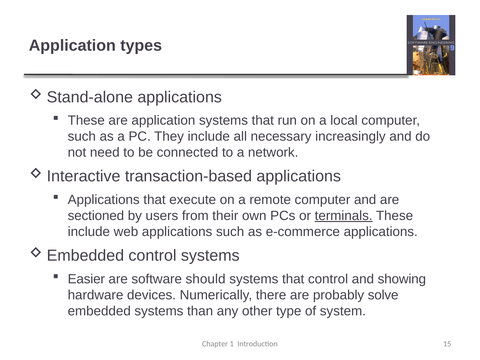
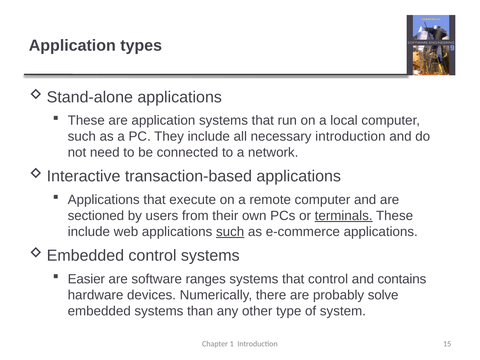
necessary increasingly: increasingly -> introduction (350, 137)
such underline: none -> present (230, 232)
should: should -> ranges (206, 279)
showing: showing -> contains (402, 279)
